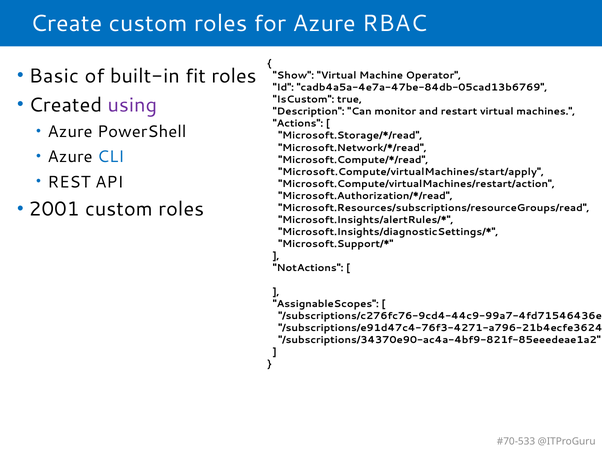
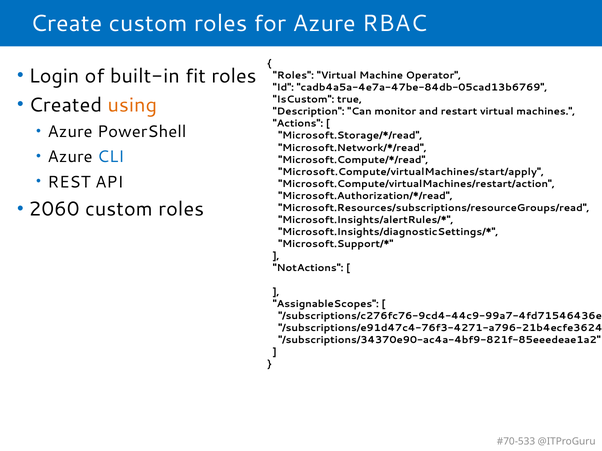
Basic: Basic -> Login (54, 76)
Show: Show -> Roles (293, 76)
using colour: purple -> orange (132, 105)
2001: 2001 -> 2060 (54, 210)
